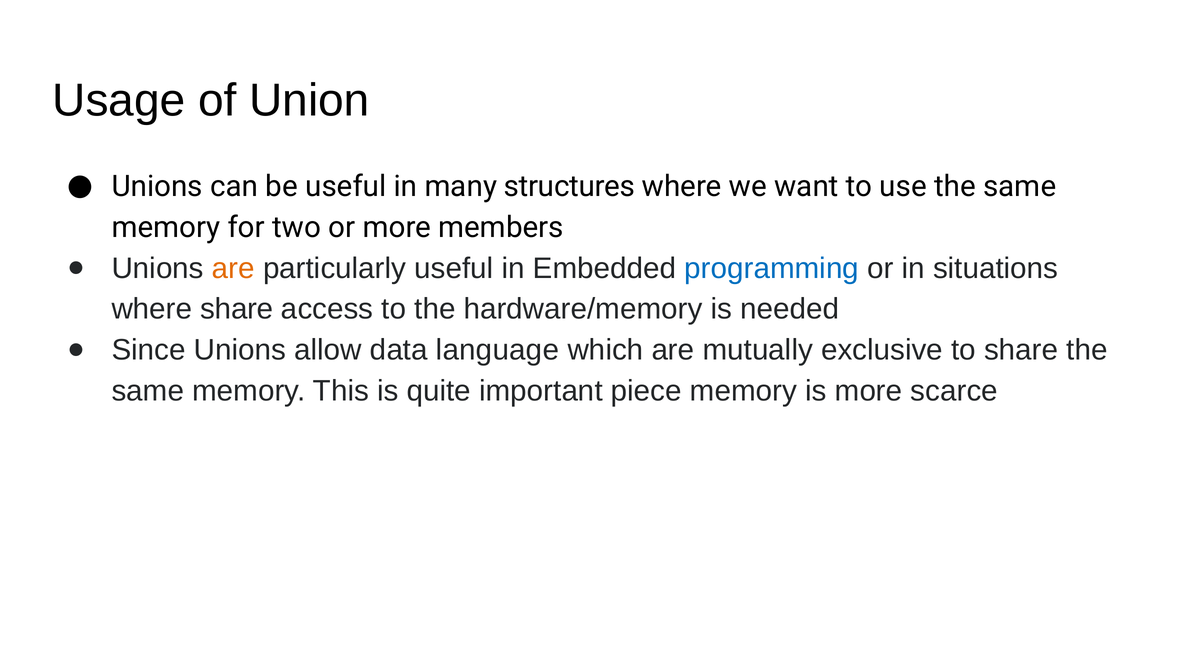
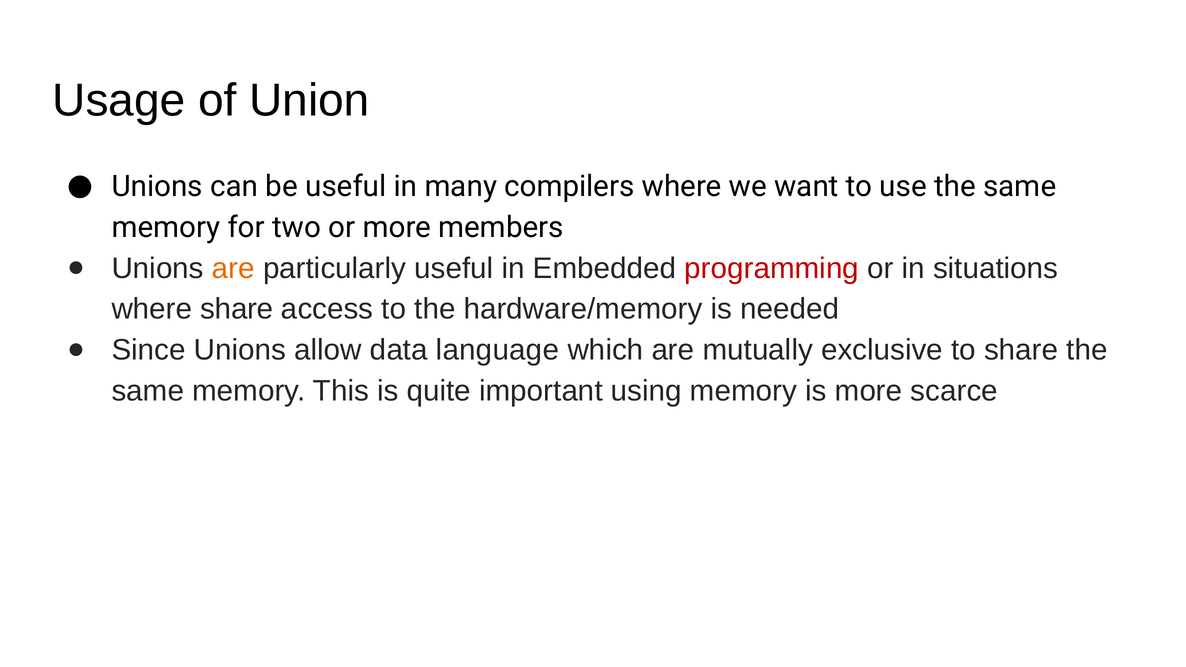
structures: structures -> compilers (569, 187)
programming colour: blue -> red (772, 268)
piece: piece -> using (646, 391)
